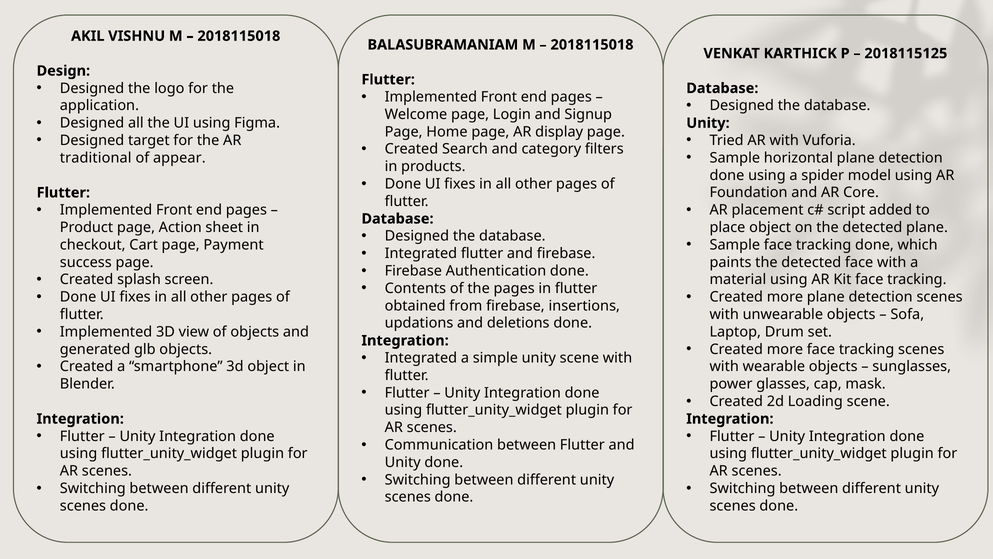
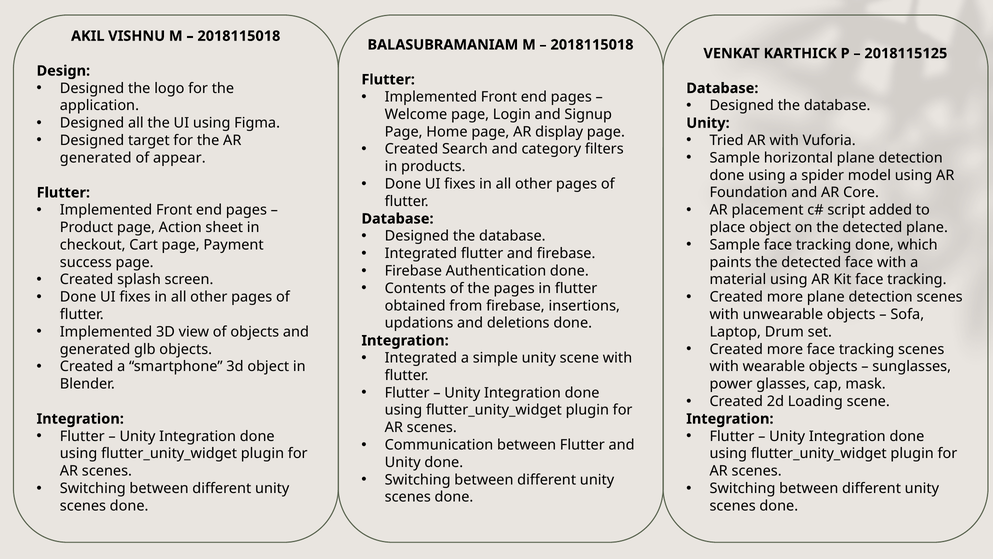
traditional: traditional -> generated (96, 158)
